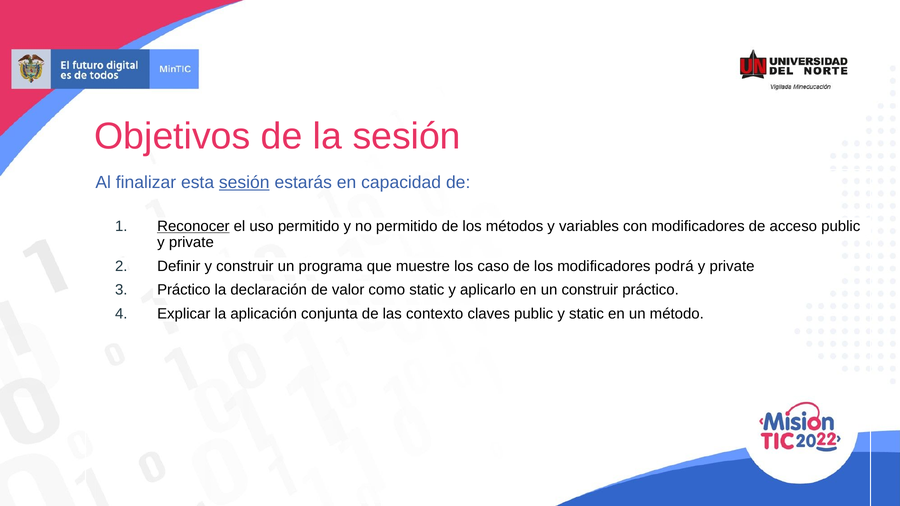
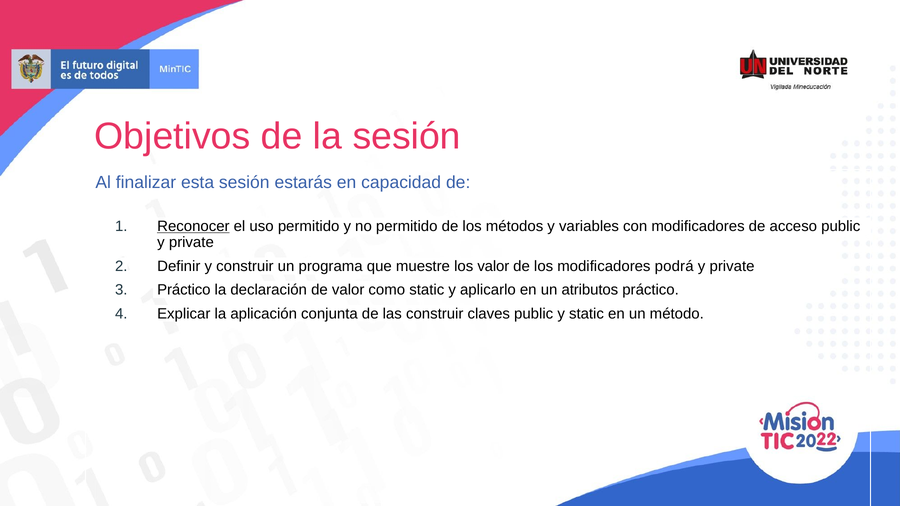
sesión underline: present -> none (244, 182)
los caso: caso -> valor (493, 266)
un construir: construir -> atributos (590, 290)
las contexto: contexto -> construir (435, 314)
